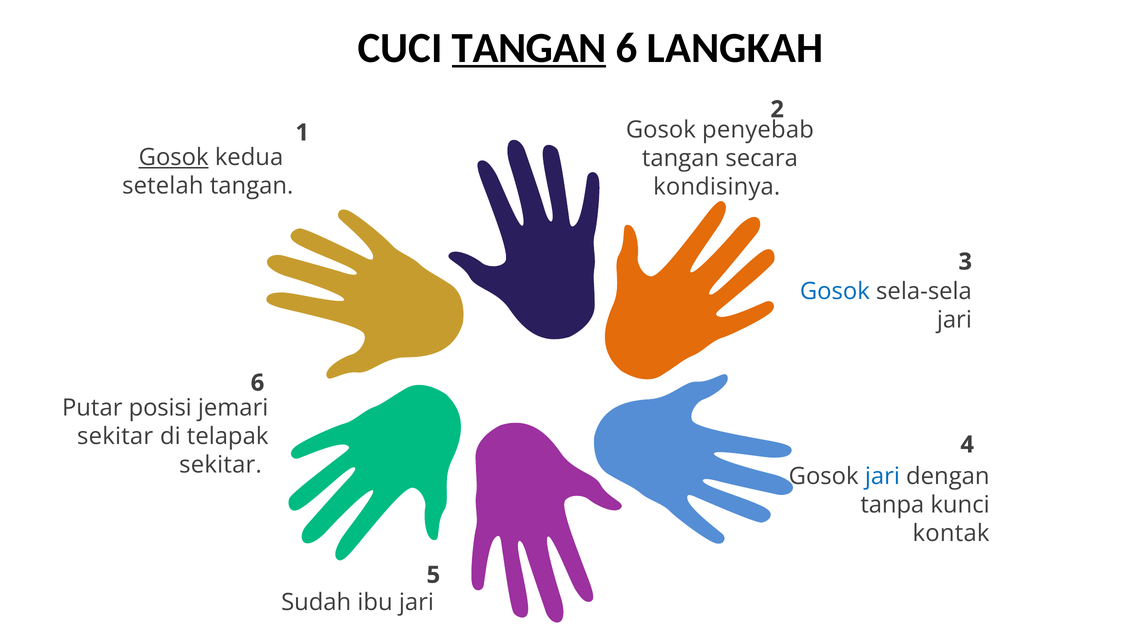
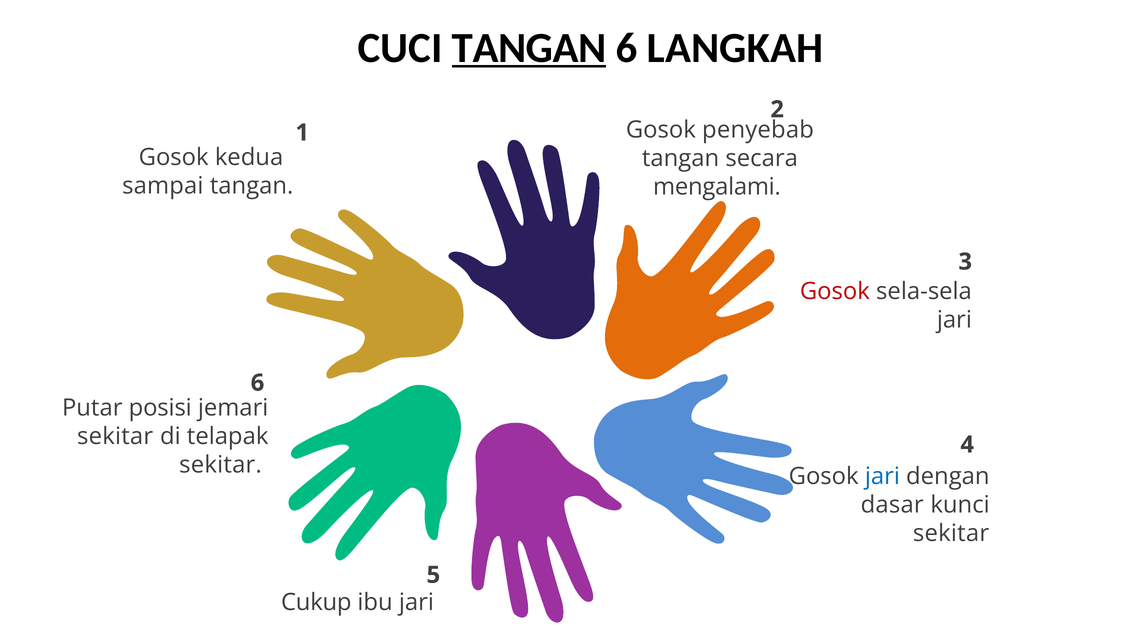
Gosok underline: present -> none (174, 157)
setelah: setelah -> sampai (163, 186)
kondisinya: kondisinya -> mengalami (717, 187)
Gosok colour: blue -> red (835, 291)
tanpa: tanpa -> dasar (892, 505)
kontak: kontak -> sekitar (951, 533)
Sudah: Sudah -> Cukup (316, 602)
